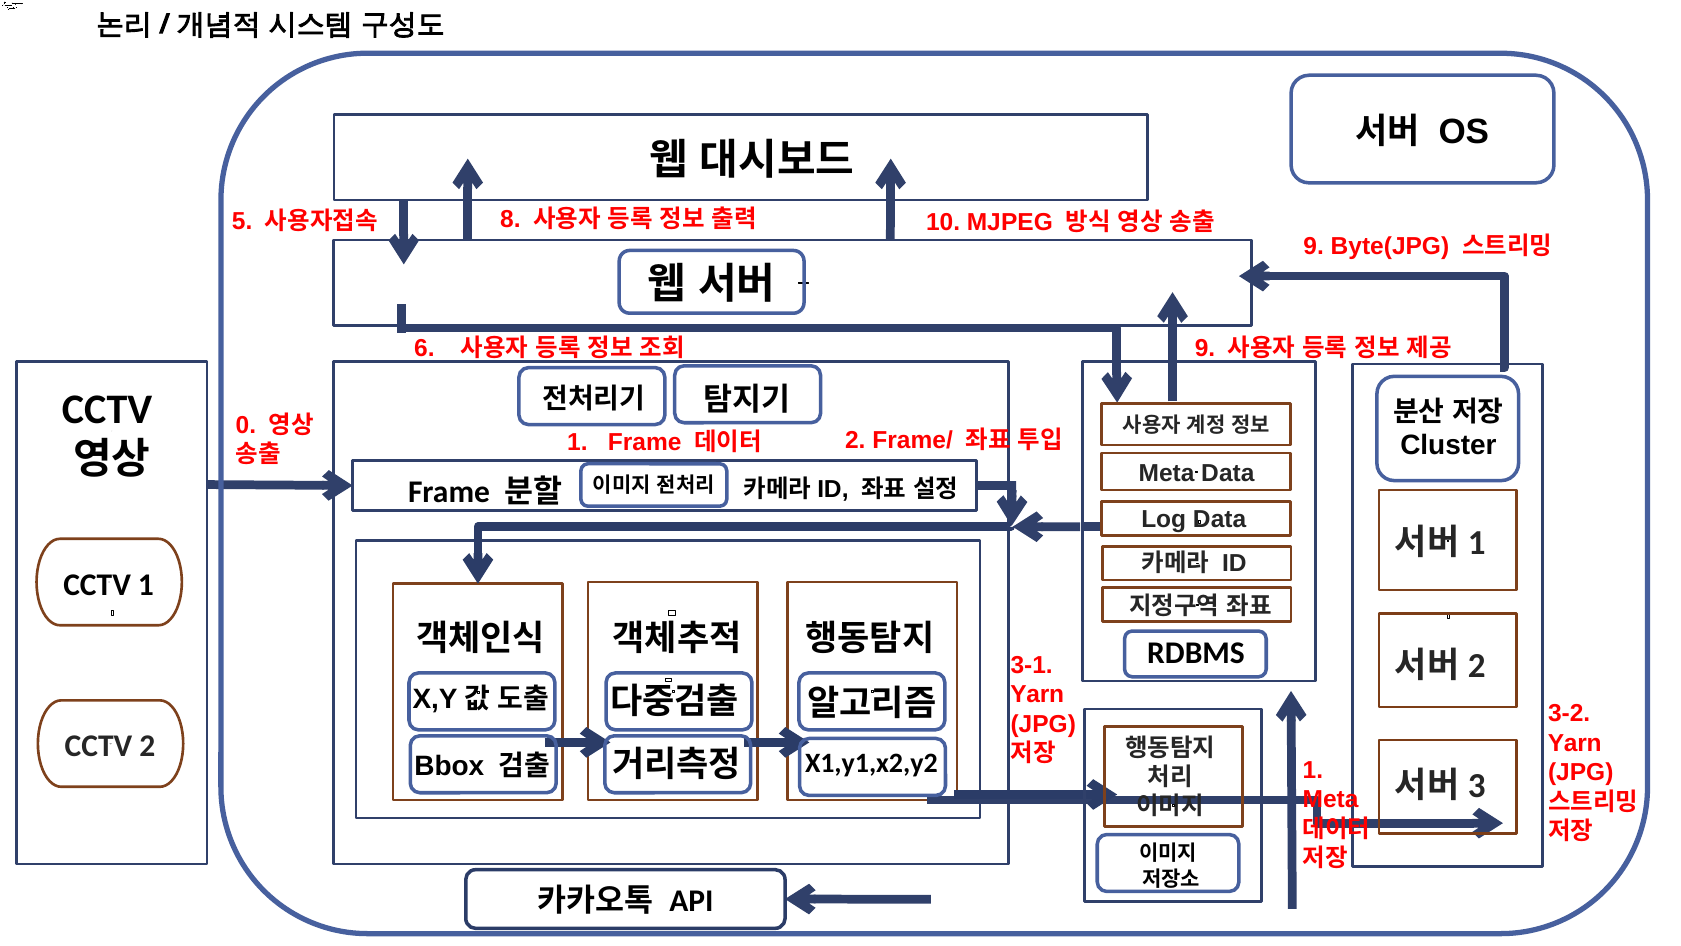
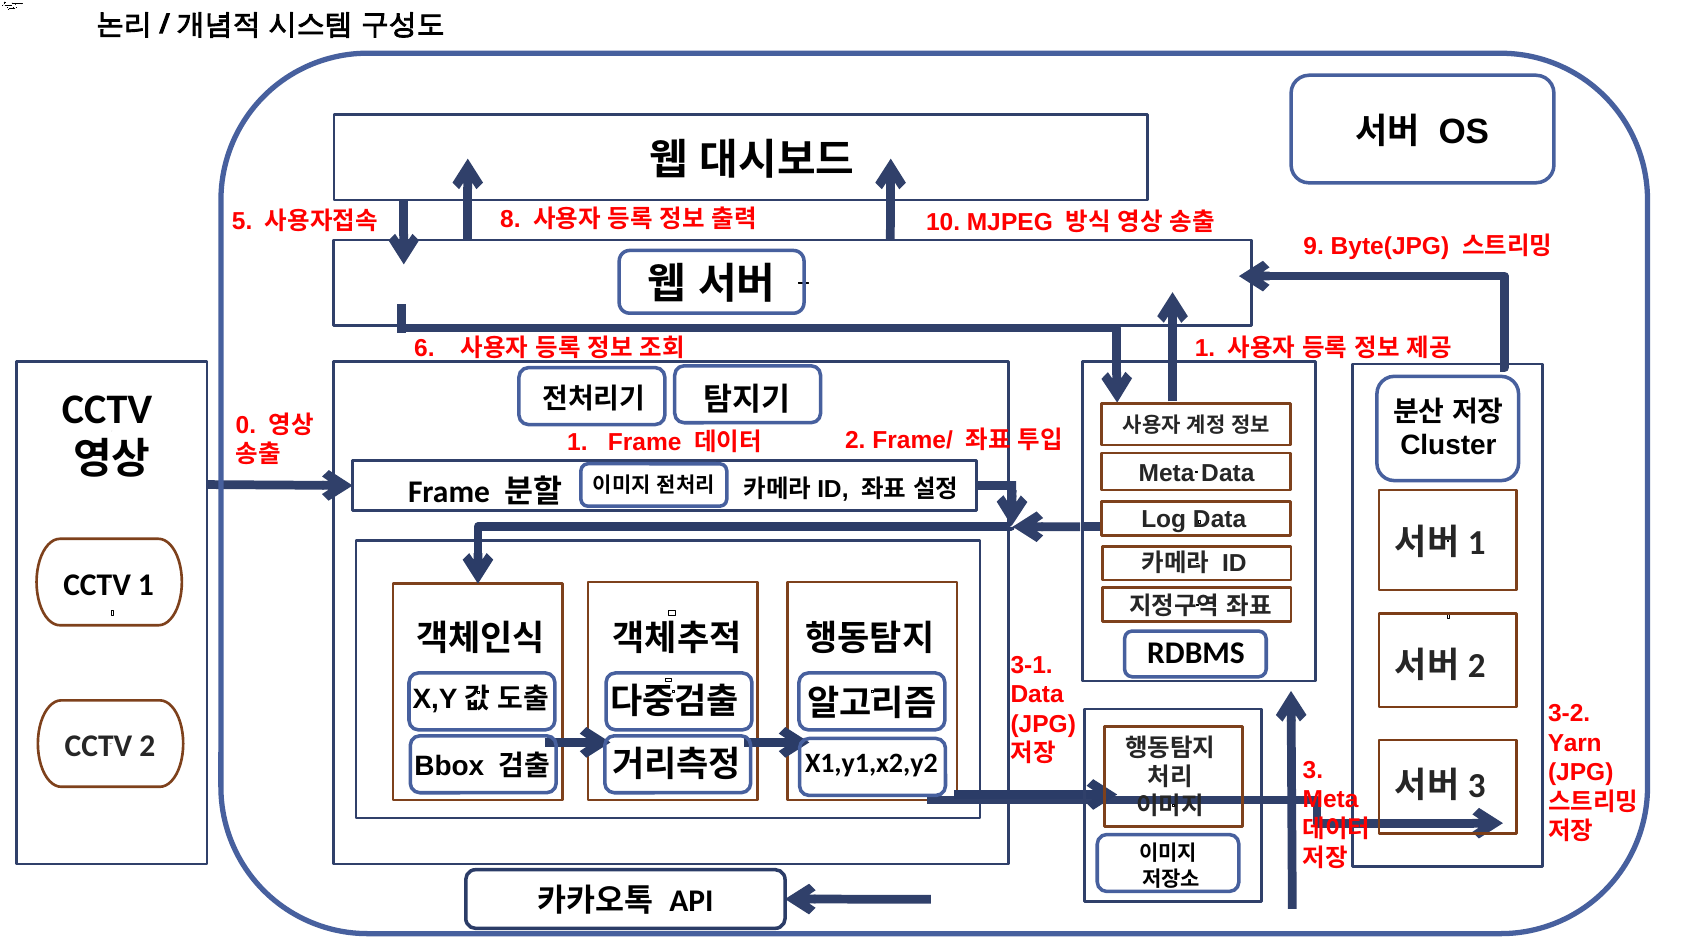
9: 9 -> 1 (1205, 348)
Yarn: Yarn -> Data (1037, 695)
X1,y1,x2,y2 1: 1 -> 3 (1313, 770)
